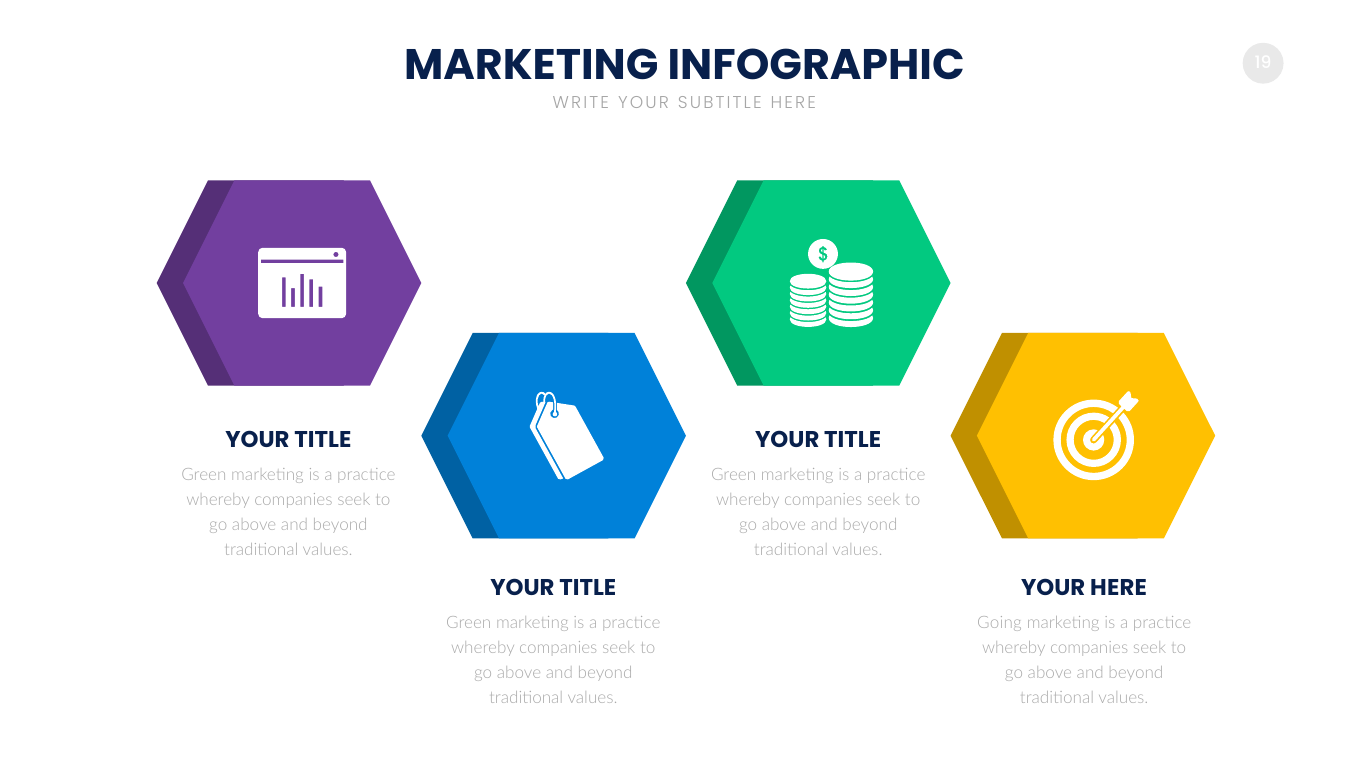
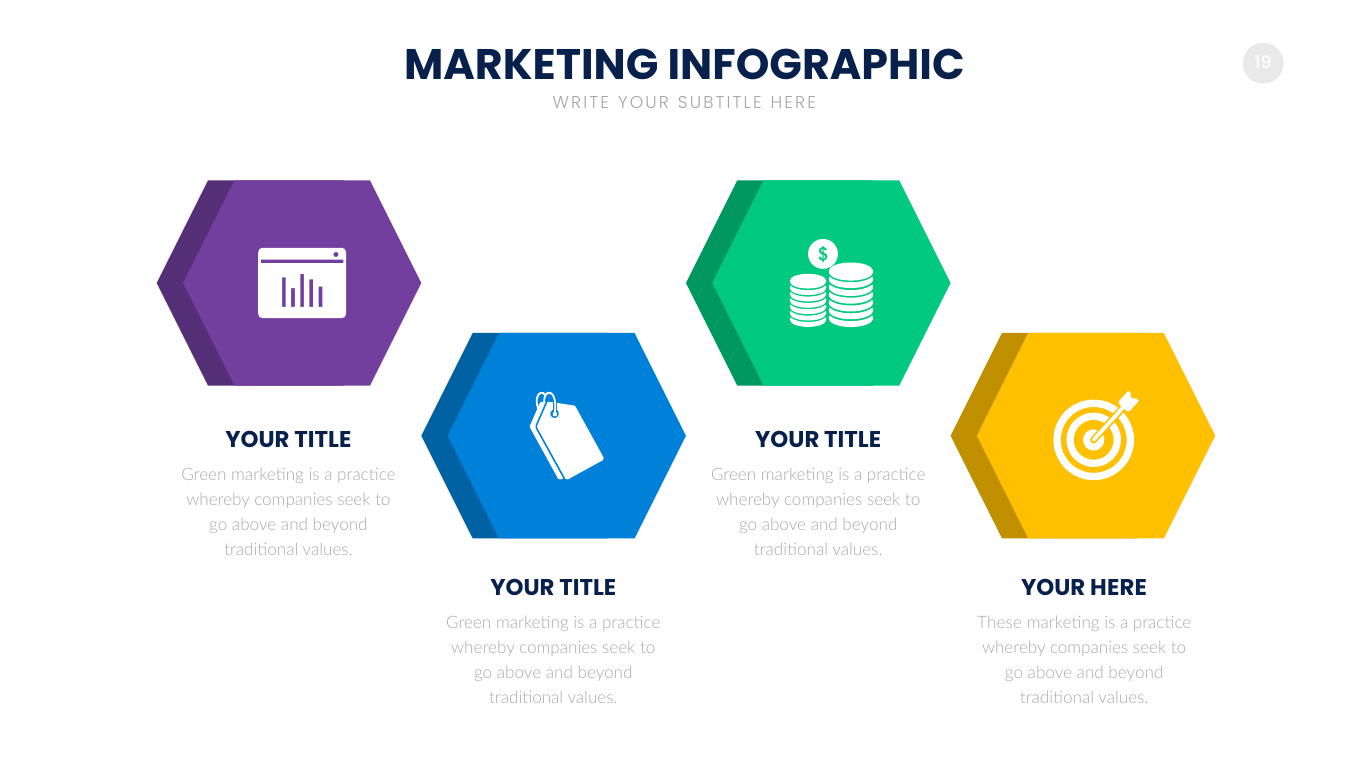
Going: Going -> These (1000, 623)
